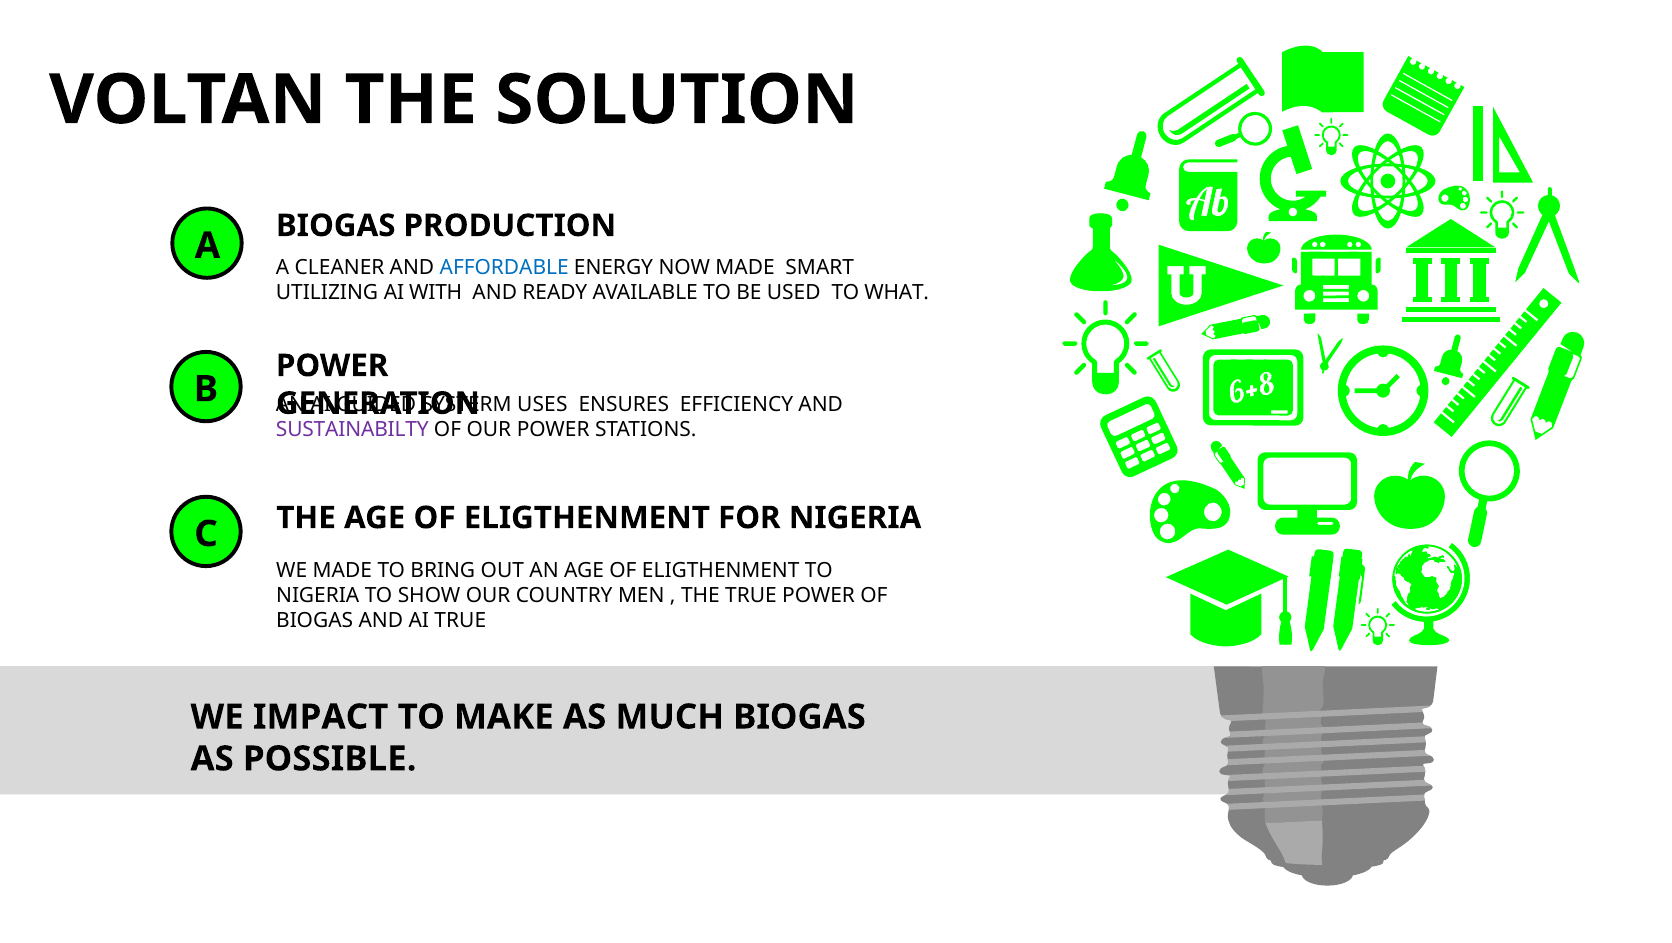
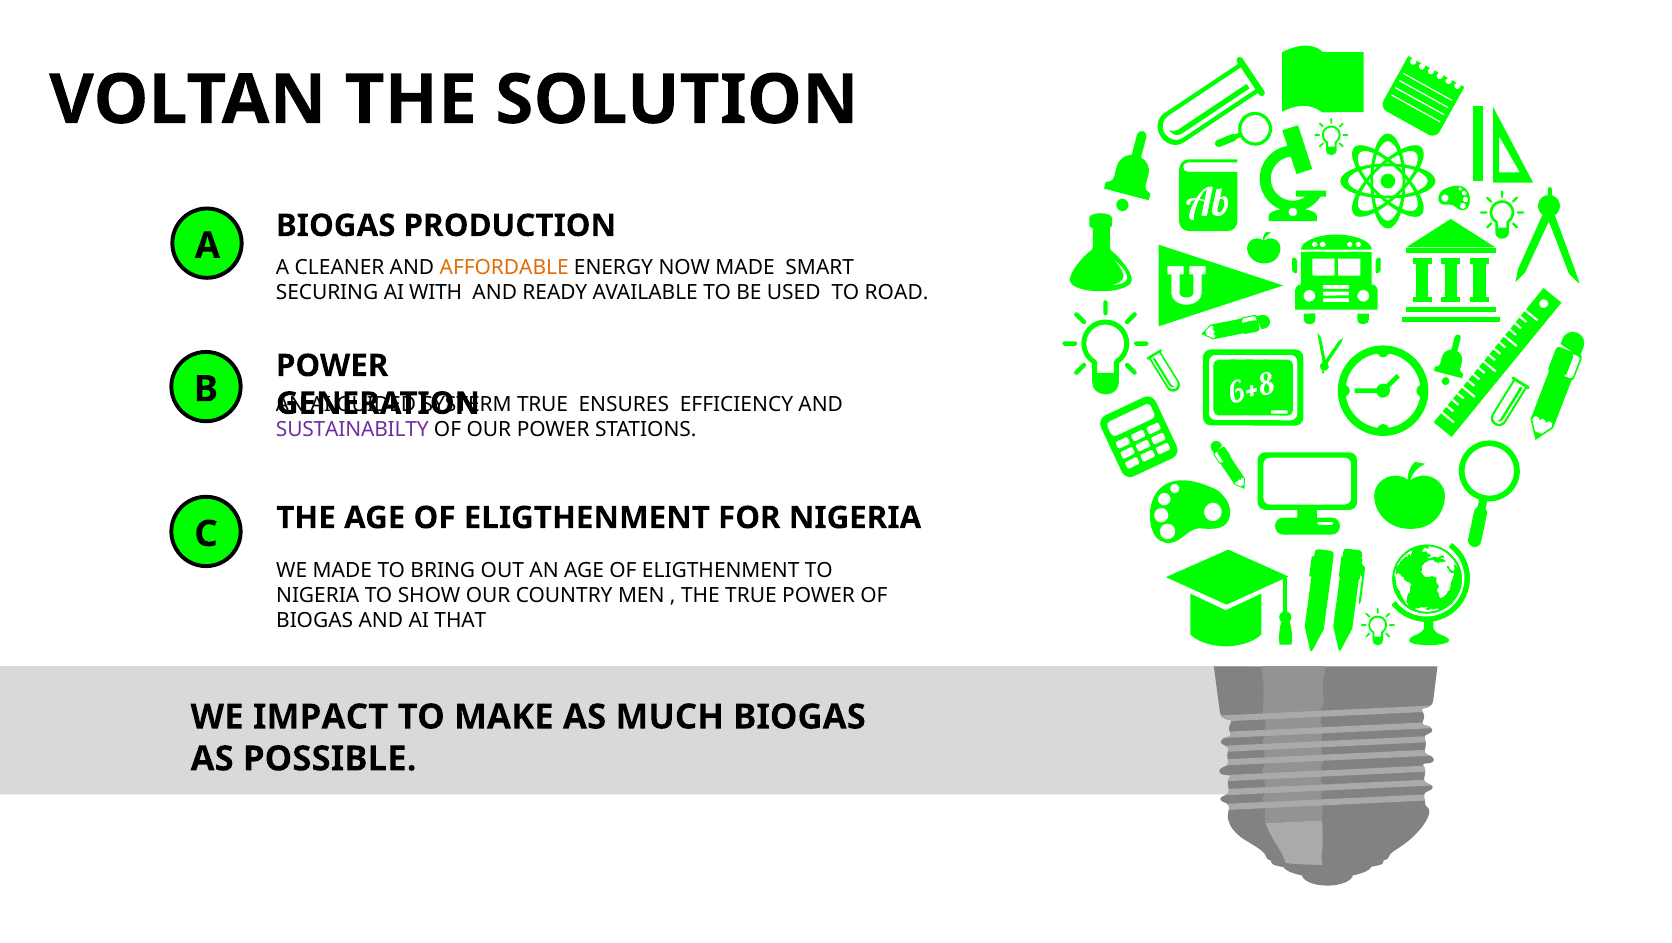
AFFORDABLE colour: blue -> orange (504, 267)
UTILIZING: UTILIZING -> SECURING (327, 292)
WHAT: WHAT -> ROAD (897, 292)
USES: USES -> TRUE (542, 404)
AI TRUE: TRUE -> THAT (460, 620)
